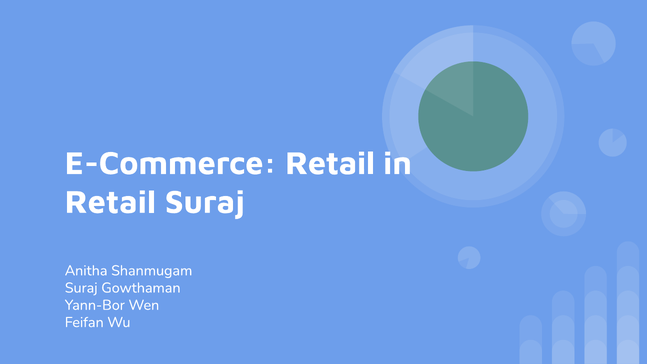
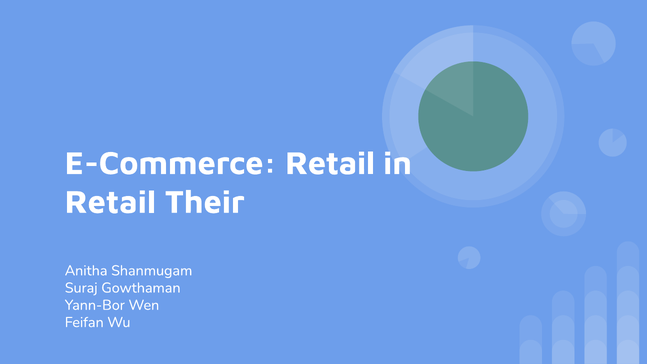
Retail Suraj: Suraj -> Their (205, 202)
